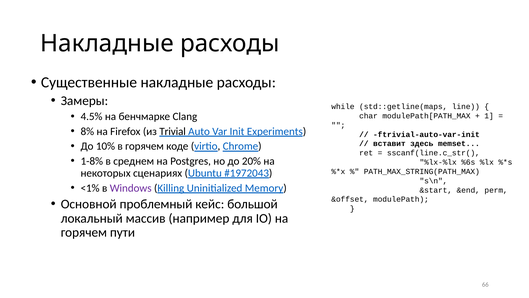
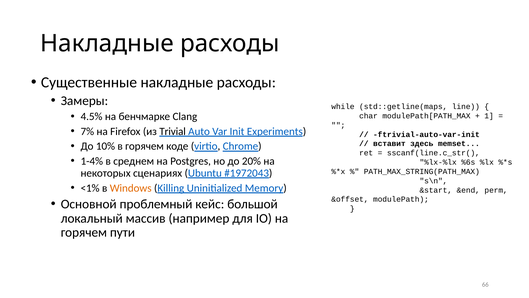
8%: 8% -> 7% (87, 131)
1-8%: 1-8% -> 1-4% (92, 161)
Windows colour: purple -> orange (131, 188)
